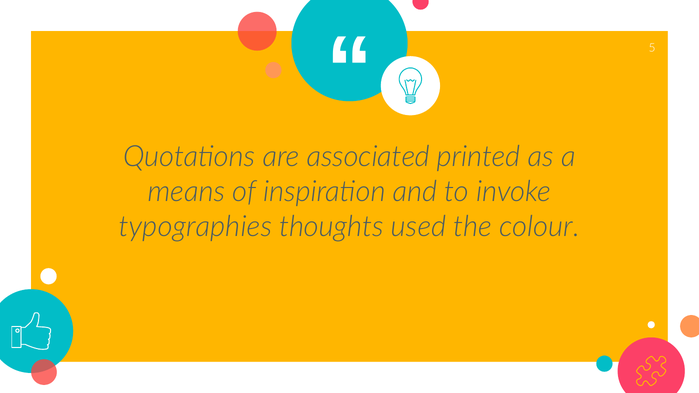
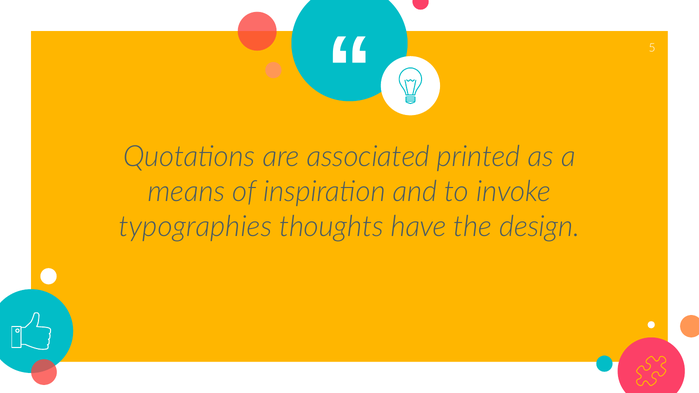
used: used -> have (419, 227)
colour: colour -> design (539, 227)
